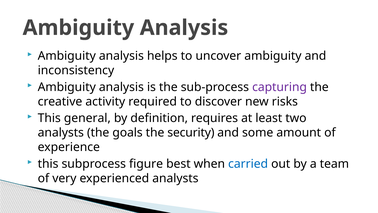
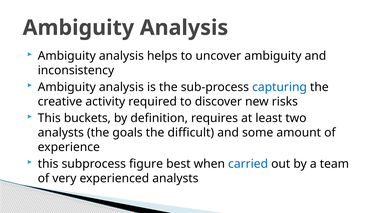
capturing colour: purple -> blue (280, 87)
general: general -> buckets (87, 118)
security: security -> difficult (191, 132)
